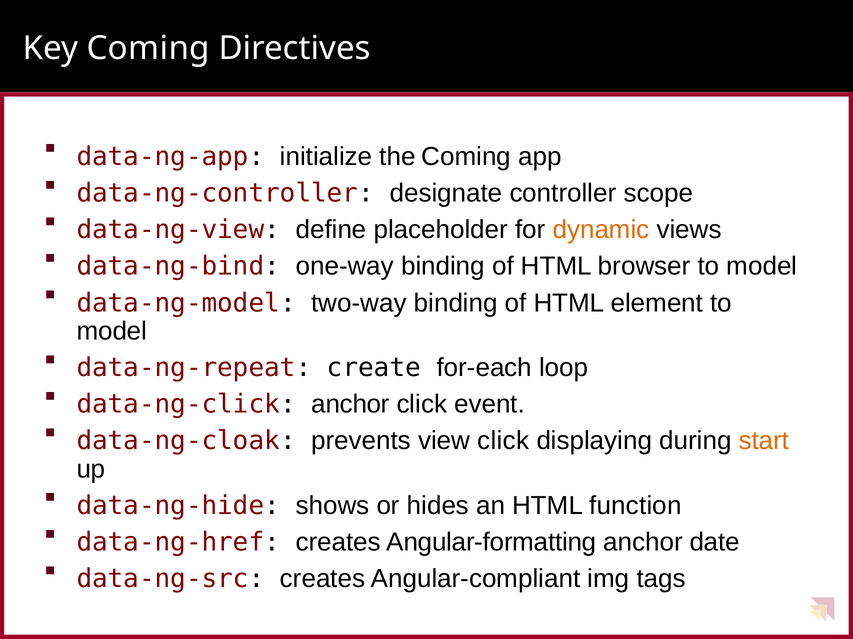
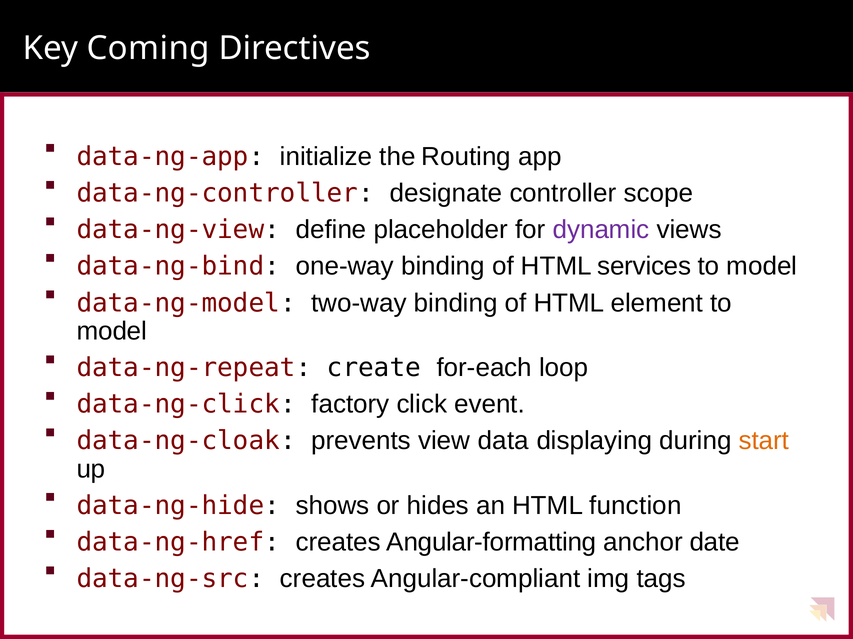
the Coming: Coming -> Routing (466, 157)
dynamic colour: orange -> purple (601, 230)
browser: browser -> services (644, 267)
data-ng-click anchor: anchor -> factory (350, 405)
view click: click -> data (503, 441)
